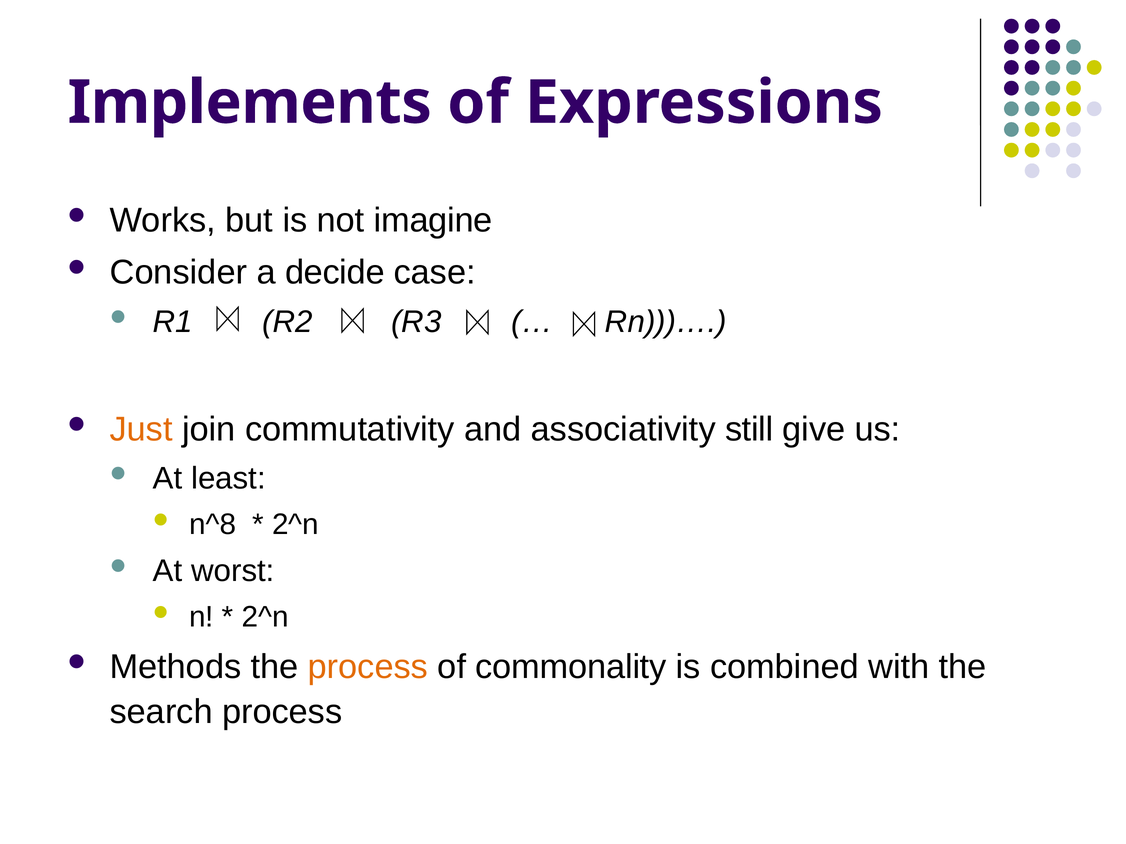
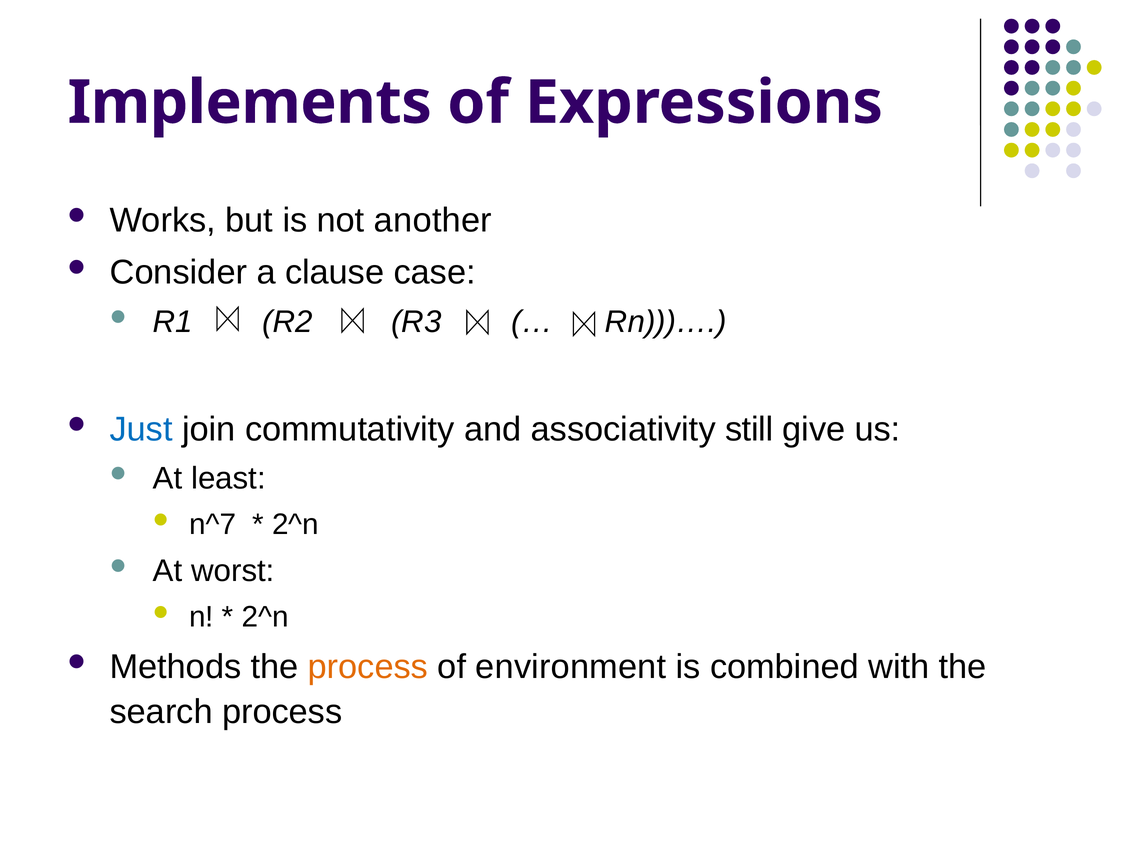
imagine: imagine -> another (433, 220)
decide: decide -> clause (335, 273)
Just colour: orange -> blue (141, 430)
n^8: n^8 -> n^7 (213, 525)
commonality: commonality -> environment (571, 667)
